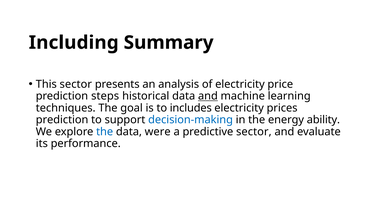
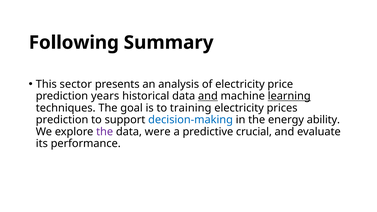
Including: Including -> Following (74, 43)
steps: steps -> years (105, 96)
learning underline: none -> present (289, 96)
includes: includes -> training (191, 108)
the colour: blue -> purple (105, 132)
predictive sector: sector -> crucial (254, 132)
